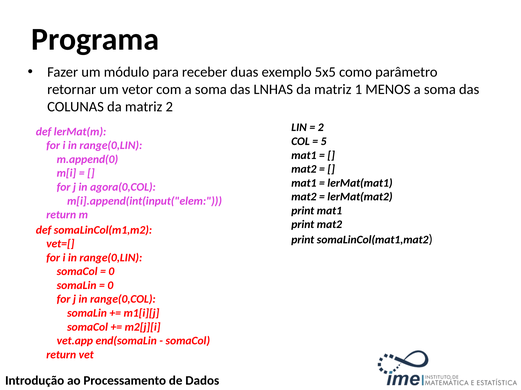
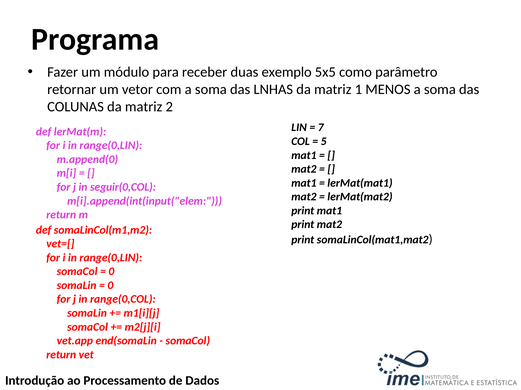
2: 2 -> 7 (321, 128)
agora(0,COL: agora(0,COL -> seguir(0,COL (123, 187)
